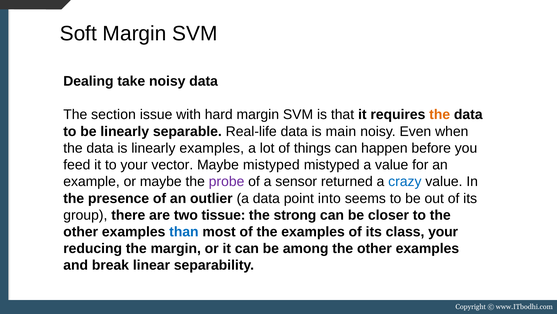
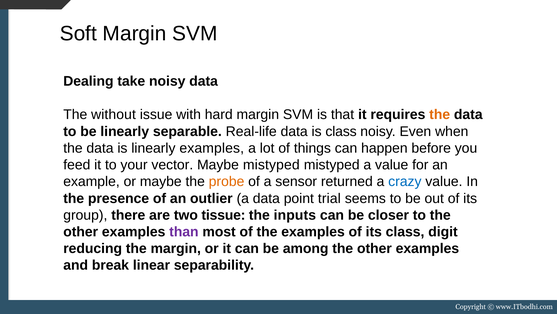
section: section -> without (113, 114)
is main: main -> class (341, 131)
probe colour: purple -> orange (227, 181)
into: into -> trial (329, 198)
strong: strong -> inputs (295, 215)
than colour: blue -> purple (184, 231)
class your: your -> digit (443, 231)
